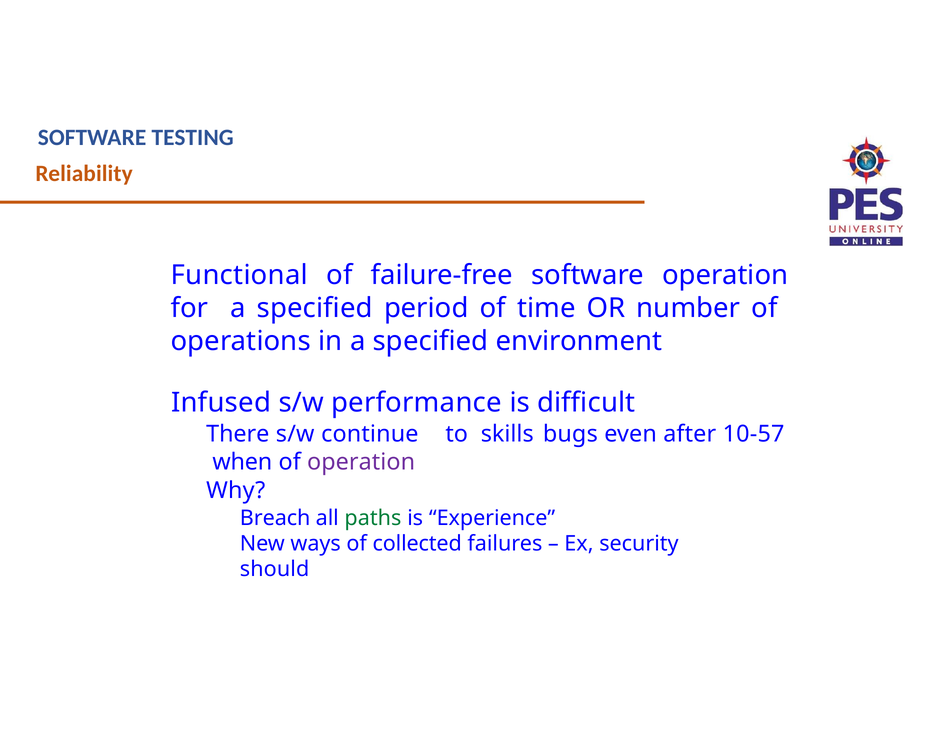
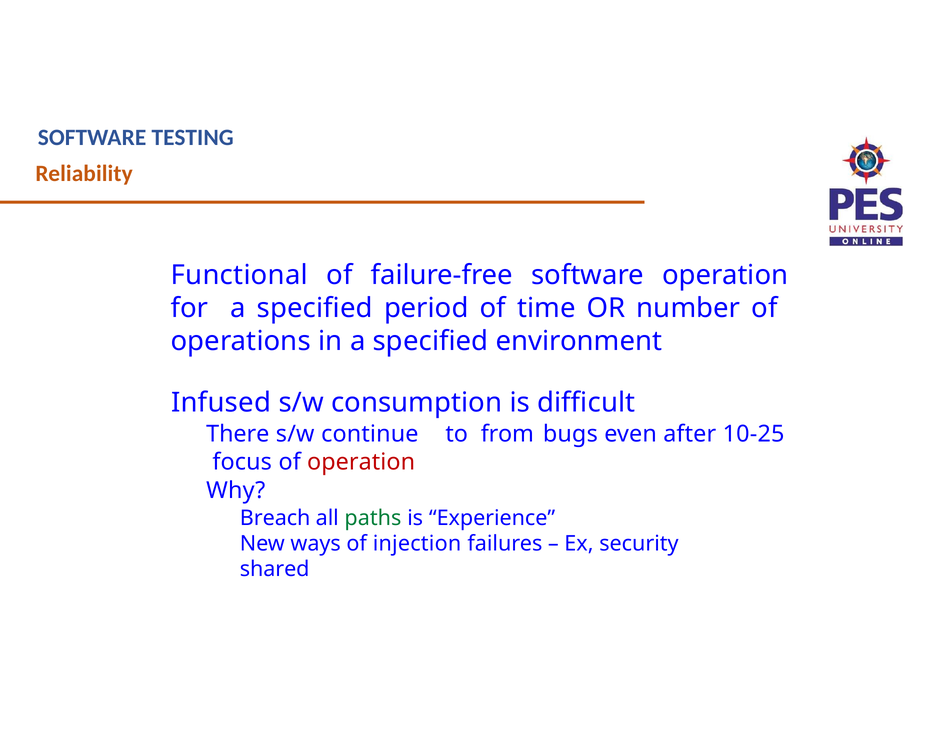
performance: performance -> consumption (417, 403)
skills: skills -> from (507, 434)
10-57: 10-57 -> 10-25 (754, 434)
when: when -> focus (242, 462)
operation colour: purple -> red (361, 462)
collected: collected -> injection (417, 544)
should: should -> shared (275, 569)
